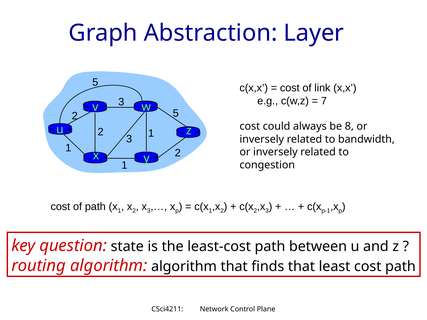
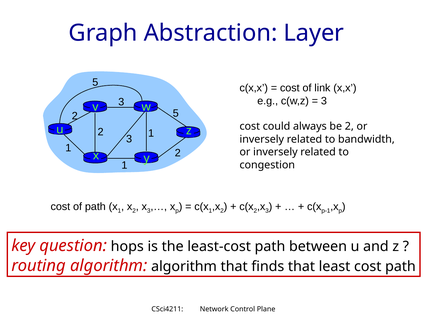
7: 7 -> 3 (324, 101)
be 8: 8 -> 2 (349, 127)
state: state -> hops (127, 247)
